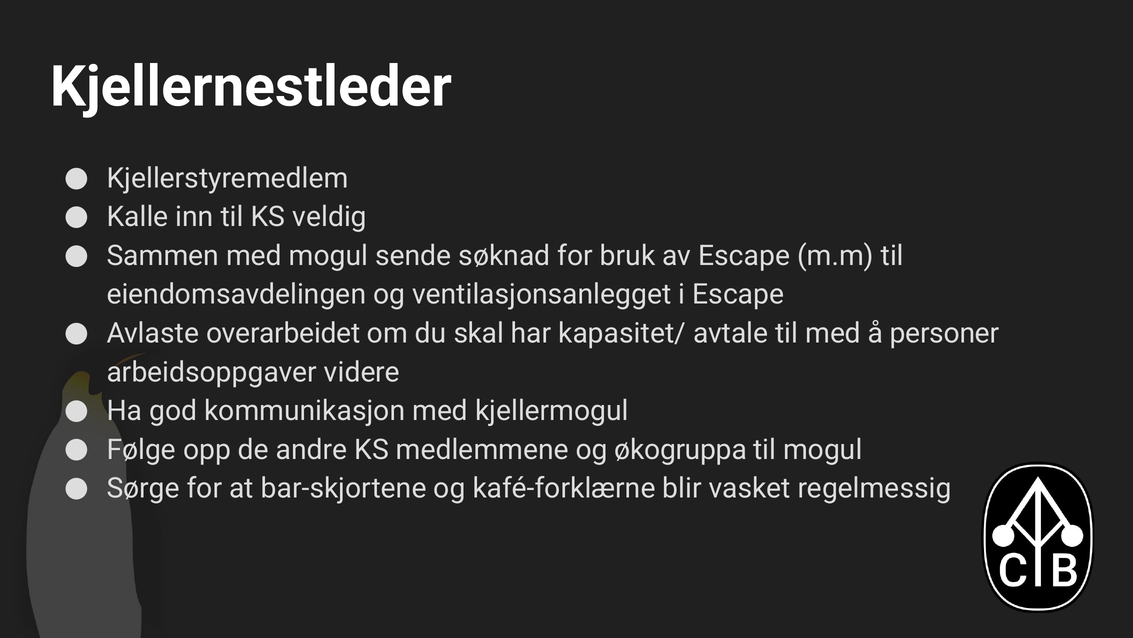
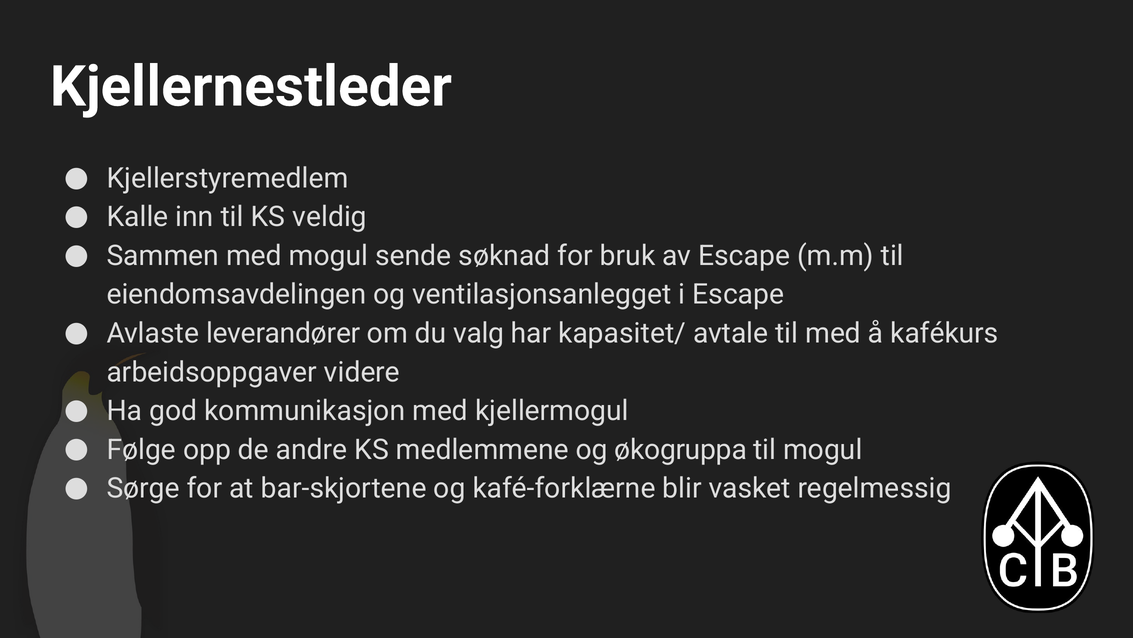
overarbeidet: overarbeidet -> leverandører (283, 333)
skal: skal -> valg (479, 333)
personer: personer -> kafékurs (944, 333)
